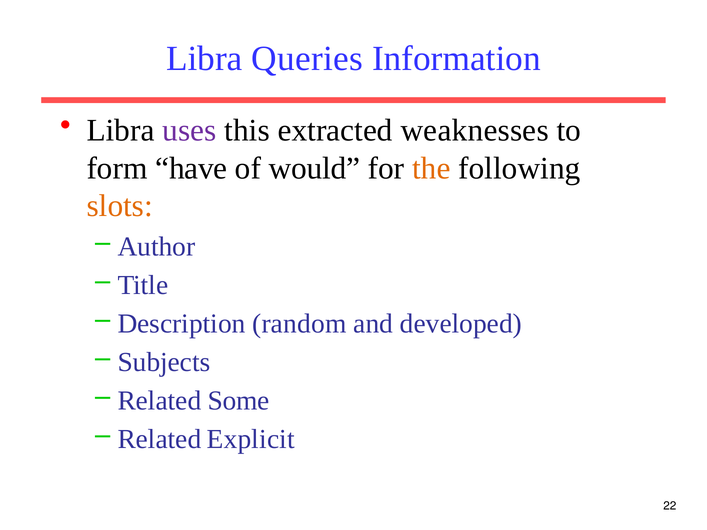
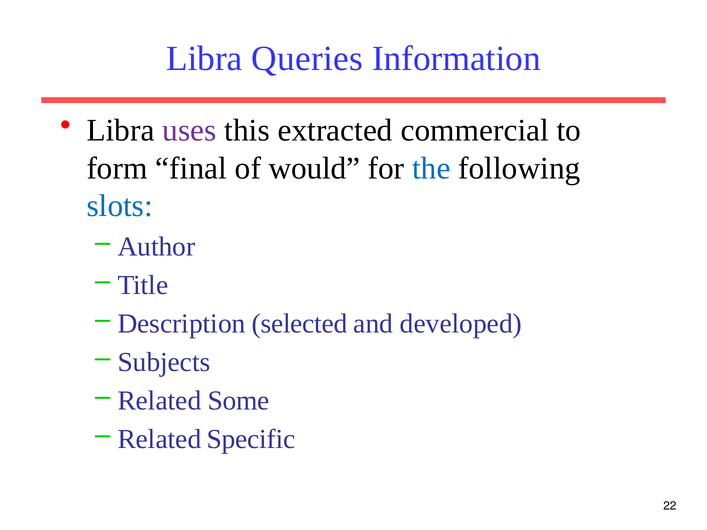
weaknesses: weaknesses -> commercial (475, 131)
have: have -> final (191, 168)
the colour: orange -> blue (431, 168)
slots colour: orange -> blue (120, 206)
random: random -> selected (300, 324)
Explicit: Explicit -> Specific (251, 439)
